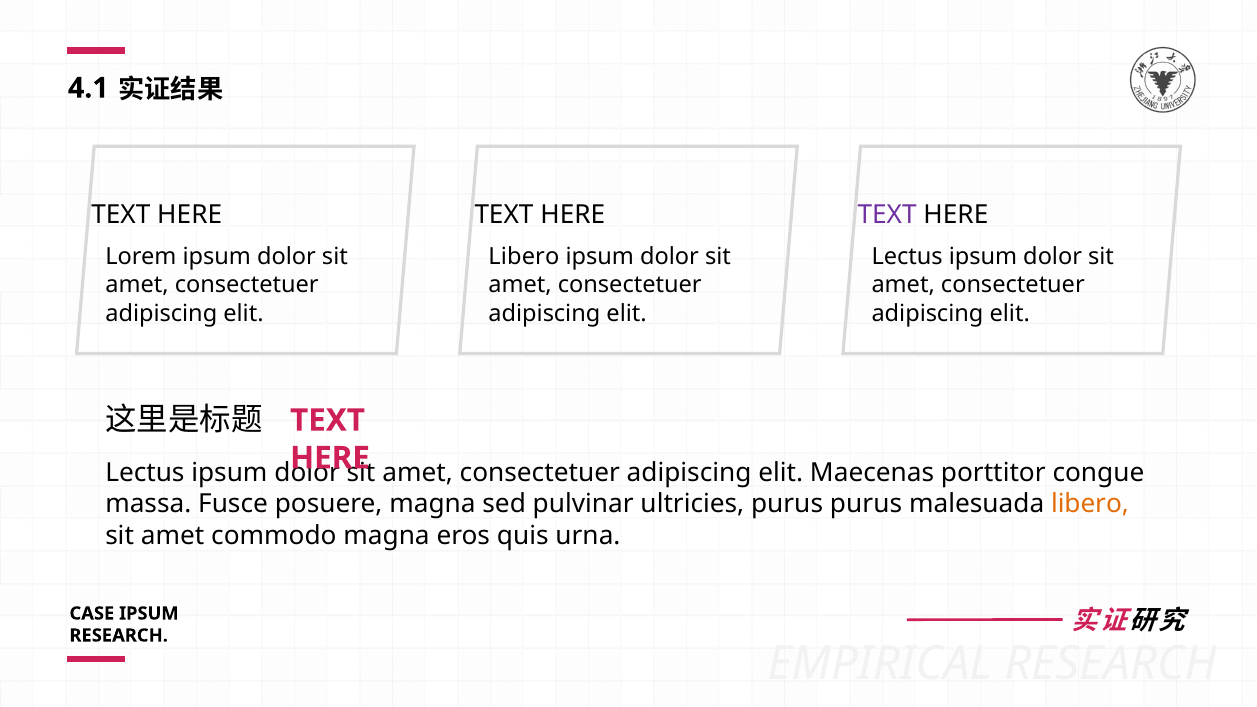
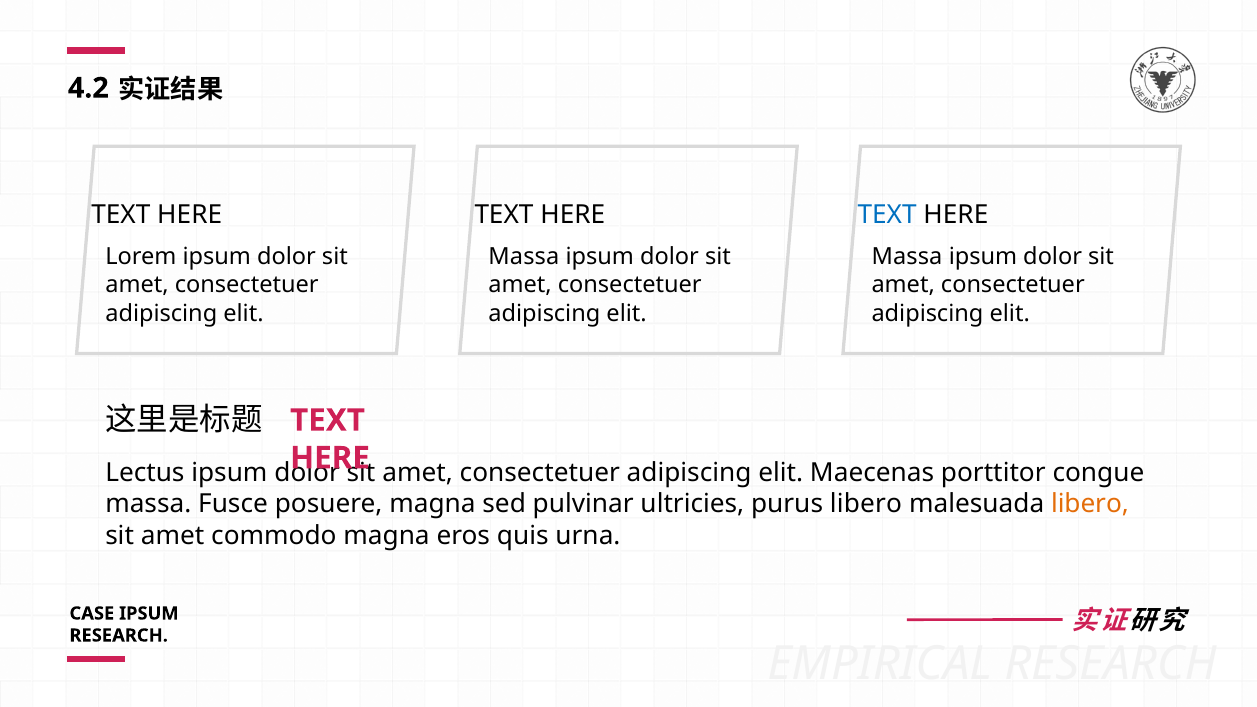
4.1: 4.1 -> 4.2 (88, 88)
TEXT colour: purple -> blue (887, 215)
Libero: Libero -> Massa (524, 257)
Lectus: Lectus -> Massa (907, 257)
purus purus: purus -> libero (866, 504)
